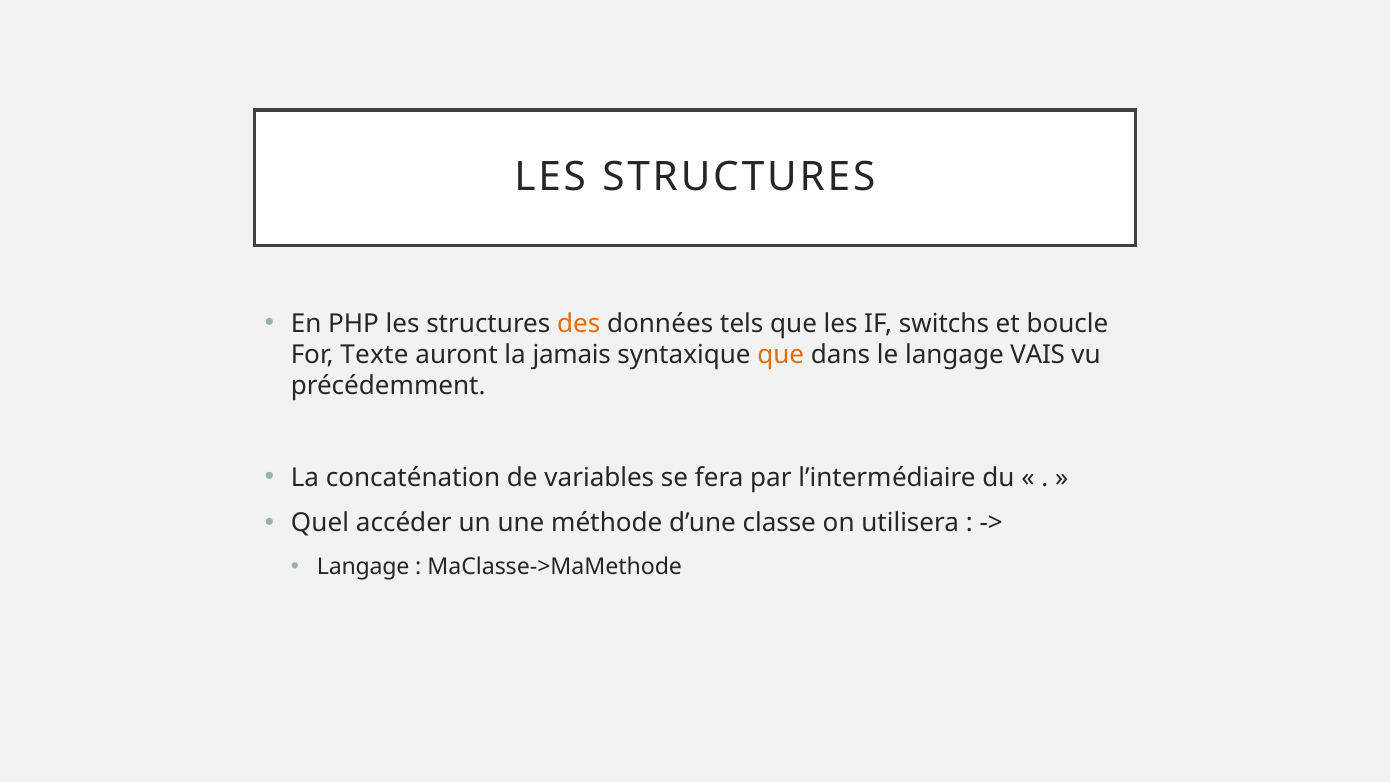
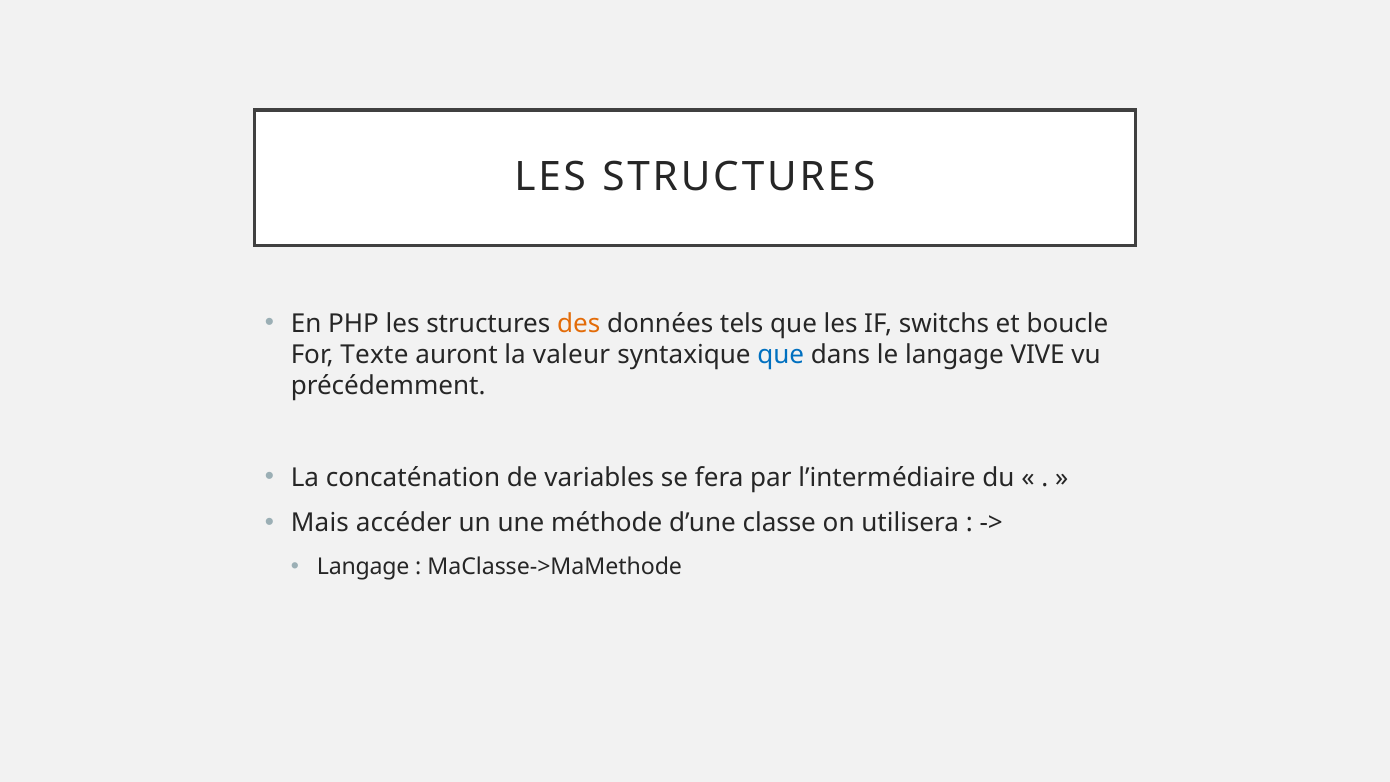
jamais: jamais -> valeur (572, 355)
que colour: orange -> blue (781, 355)
VAIS: VAIS -> VIVE (1038, 355)
Quel: Quel -> Mais (320, 523)
